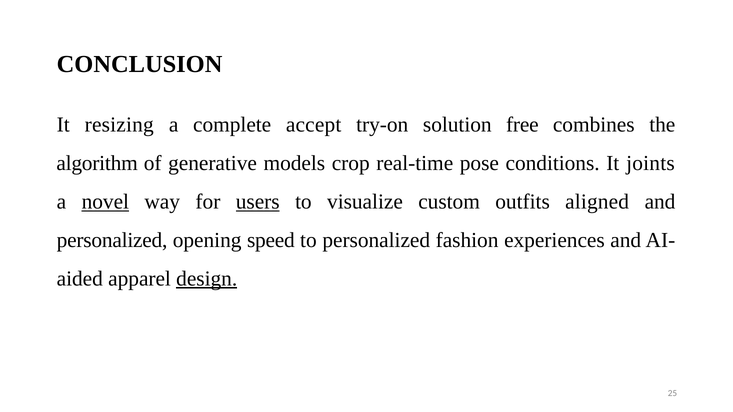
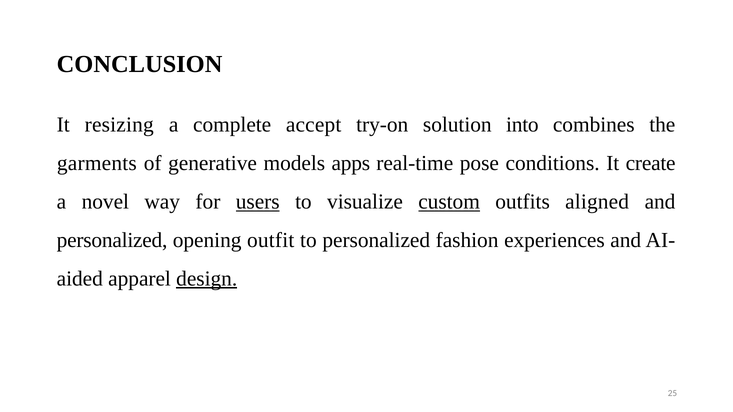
free: free -> into (522, 125)
algorithm: algorithm -> garments (97, 163)
crop: crop -> apps (351, 163)
joints: joints -> create (651, 163)
novel underline: present -> none (105, 202)
custom underline: none -> present (449, 202)
speed: speed -> outfit (271, 240)
